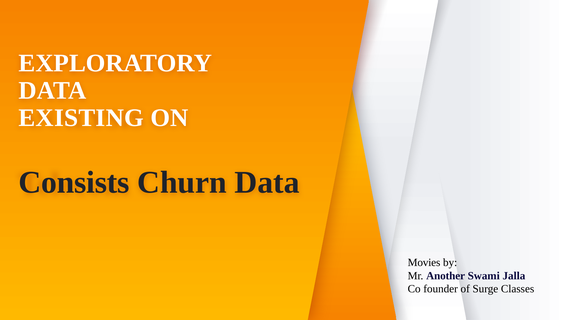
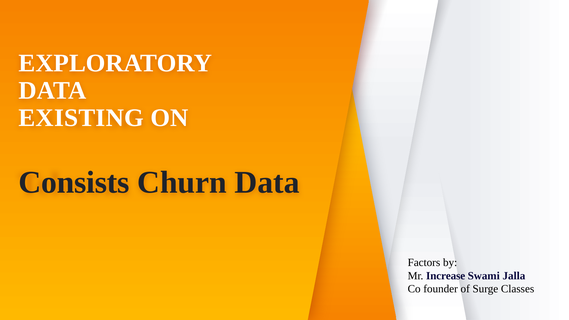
Movies: Movies -> Factors (424, 262)
Another: Another -> Increase (446, 276)
